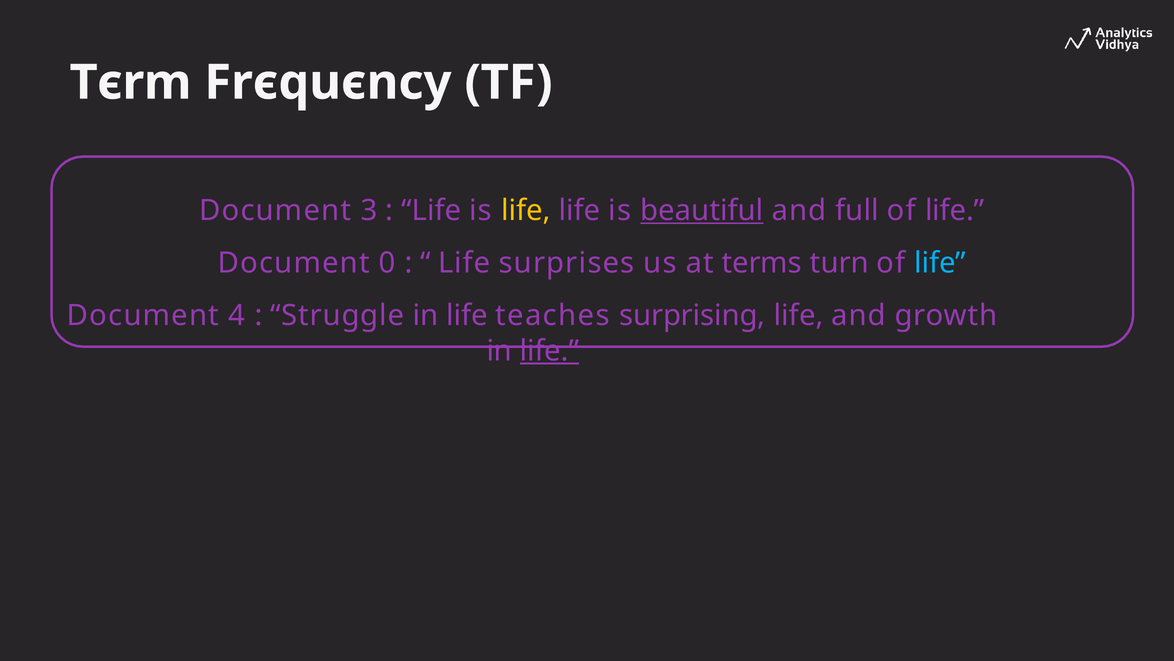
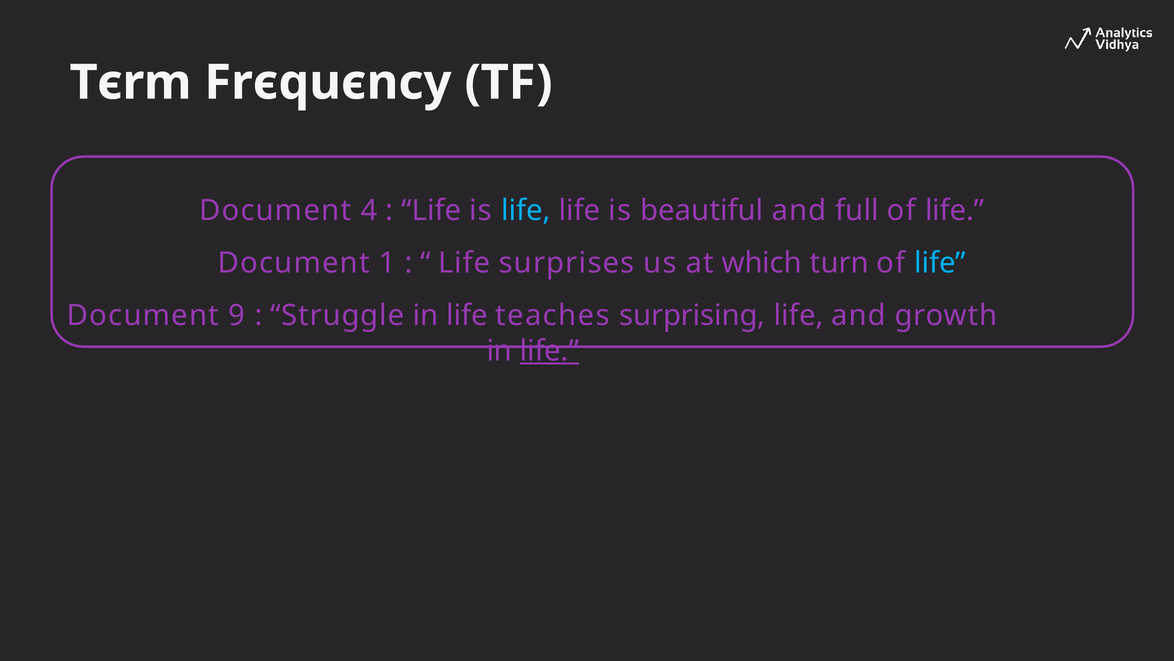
3: 3 -> 4 (369, 210)
life colour: yellow -> light blue (526, 210)
beautiful underline: present -> none (702, 210)
0: 0 -> 1 (387, 263)
terms: terms -> which (762, 263)
4: 4 -> 9 (236, 315)
